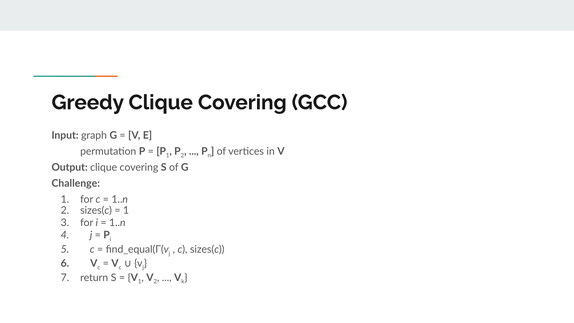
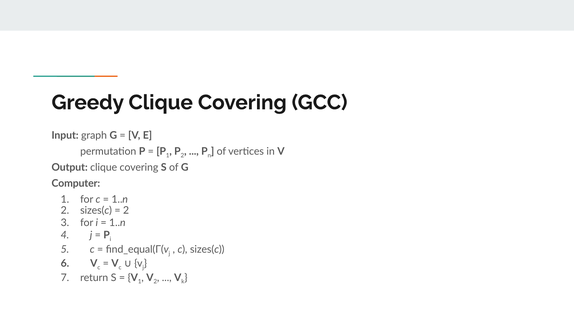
Challenge: Challenge -> Computer (76, 183)
1: 1 -> 2 (126, 210)
